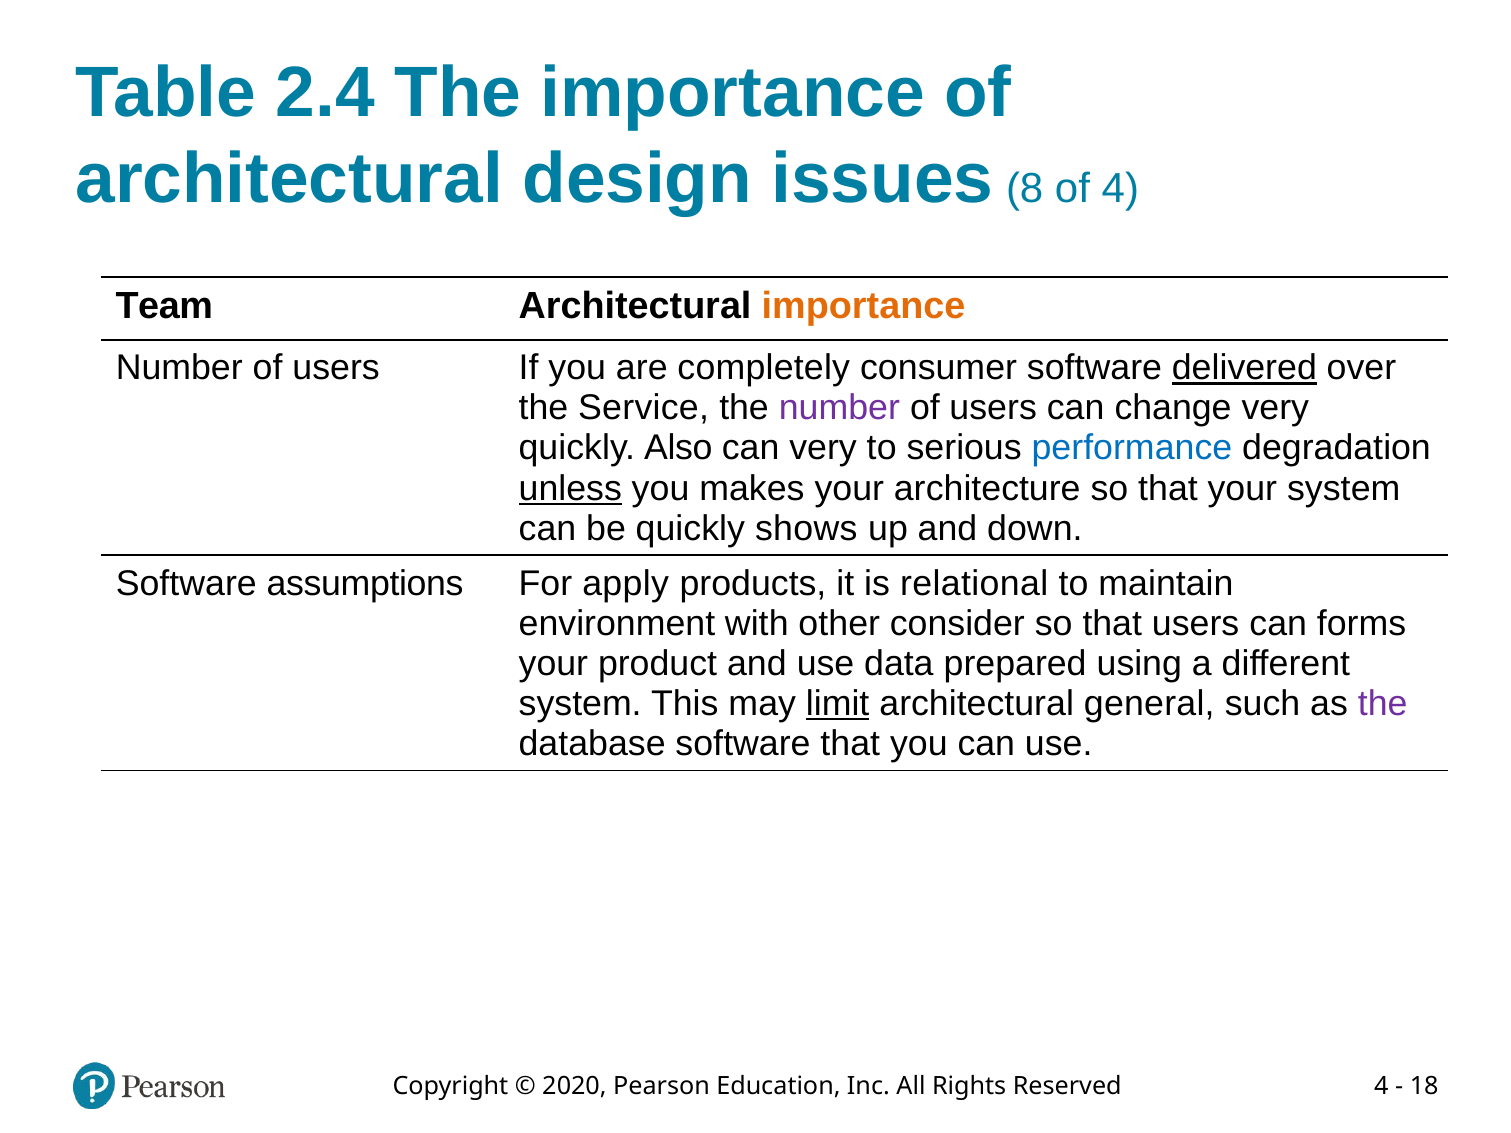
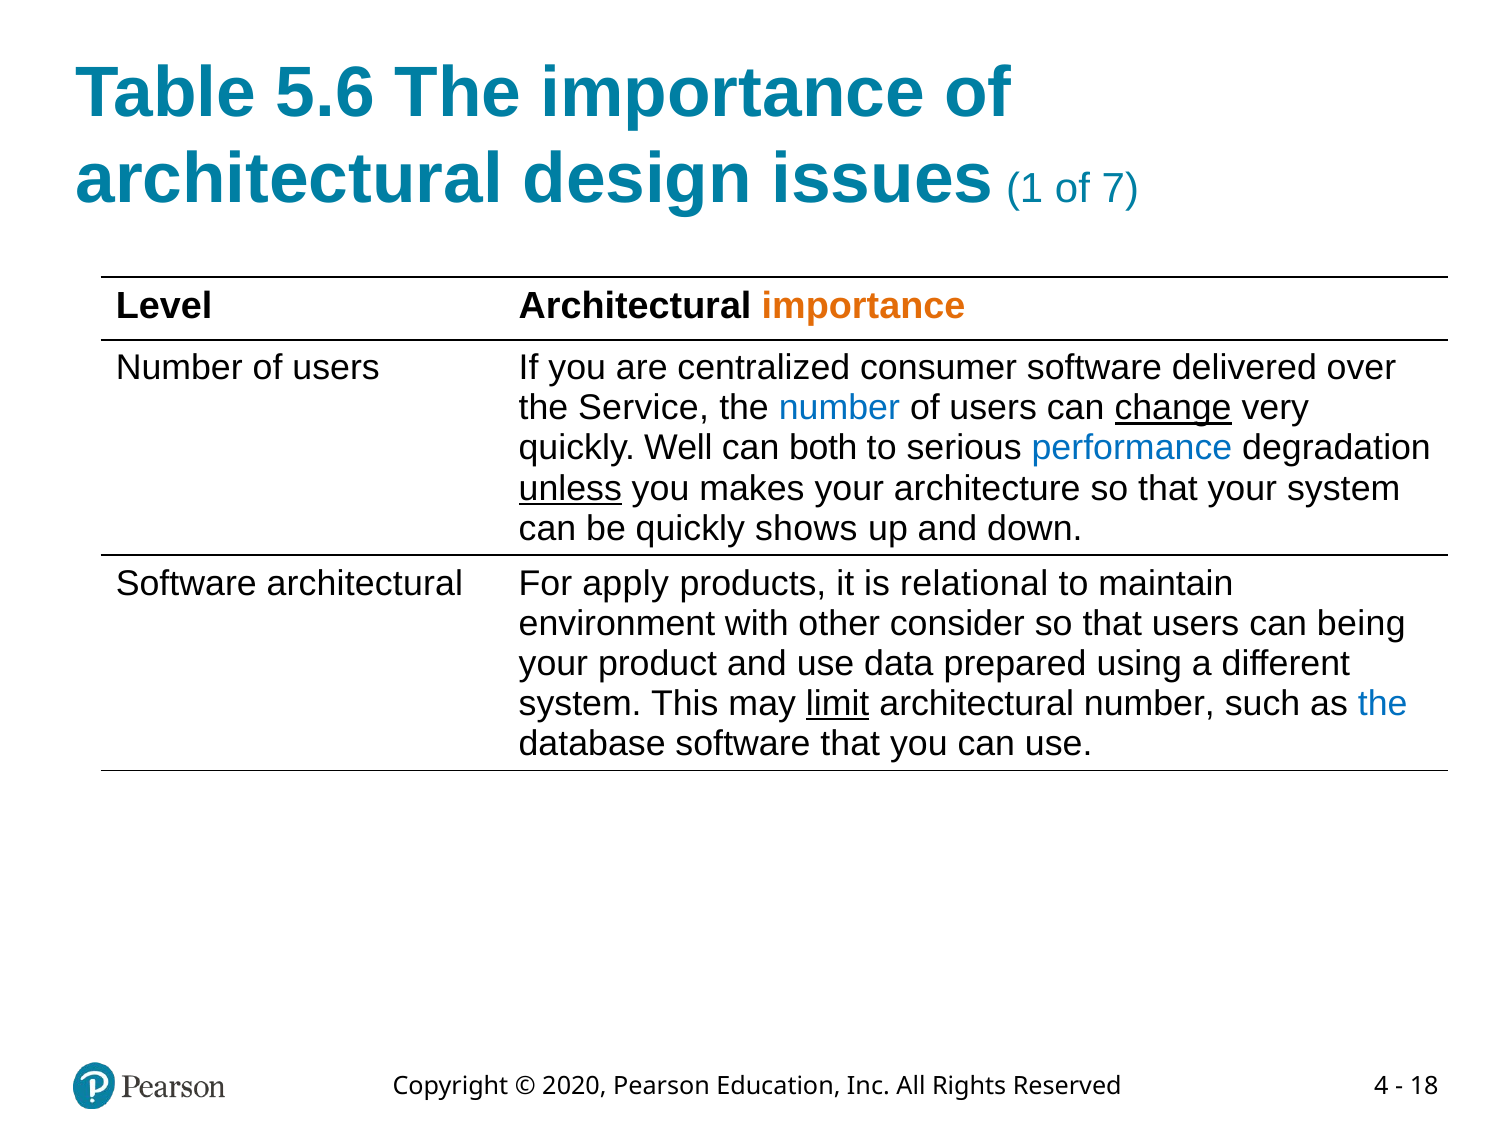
2.4: 2.4 -> 5.6 (325, 93)
8: 8 -> 1 (1025, 189)
of 4: 4 -> 7 (1120, 189)
Team: Team -> Level (164, 306)
completely: completely -> centralized (764, 368)
delivered underline: present -> none (1244, 368)
number colour: purple -> blue (839, 408)
change underline: none -> present (1173, 408)
Also: Also -> Well (678, 448)
can very: very -> both (823, 448)
Software assumptions: assumptions -> architectural (365, 584)
forms: forms -> being (1361, 624)
architectural general: general -> number (1149, 704)
the colour: purple -> blue (1383, 704)
